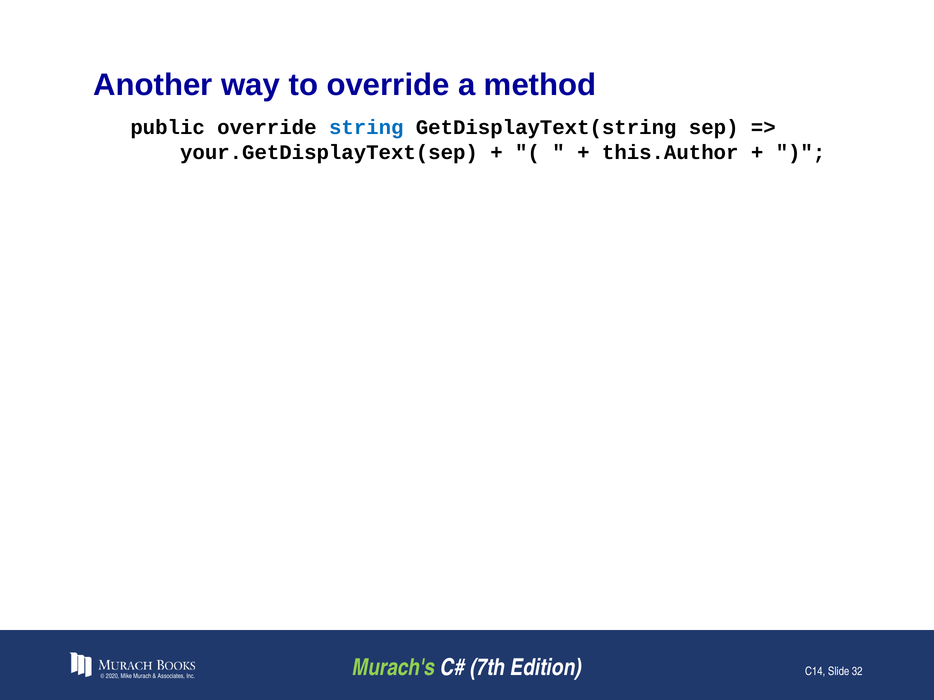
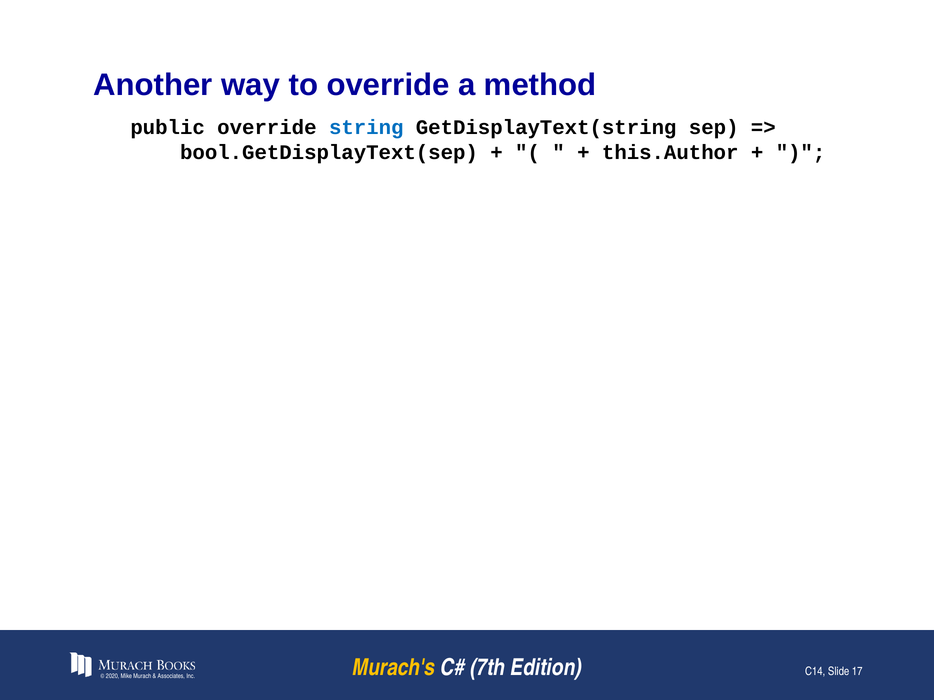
your.GetDisplayText(sep: your.GetDisplayText(sep -> bool.GetDisplayText(sep (329, 152)
Murach's colour: light green -> yellow (394, 668)
32: 32 -> 17 (857, 672)
